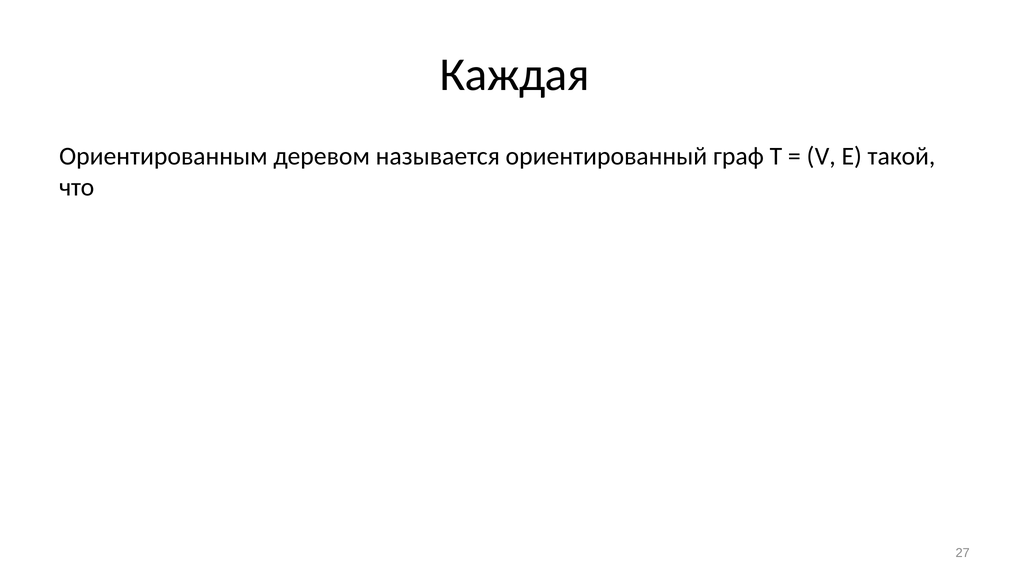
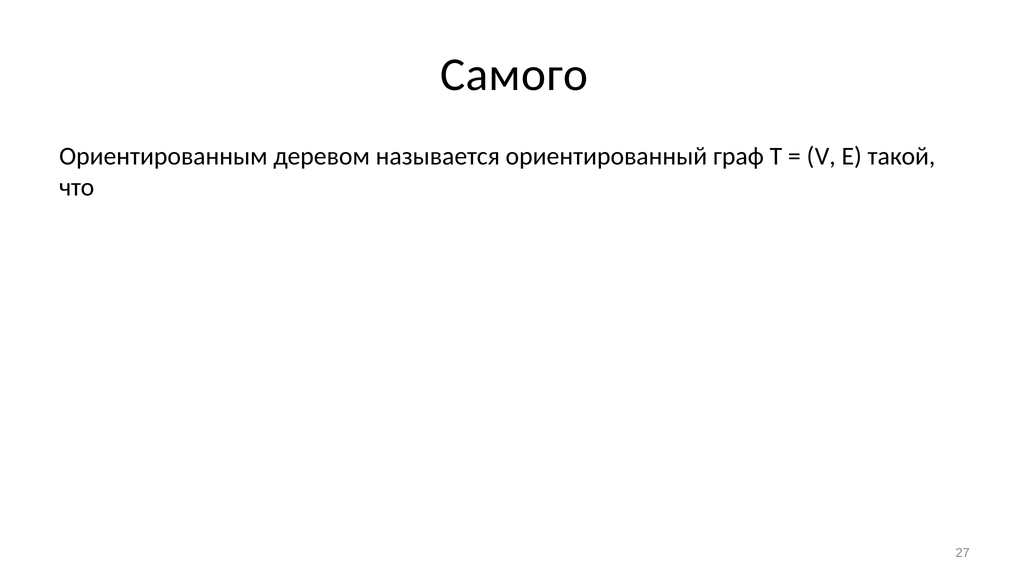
Каждая: Каждая -> Самого (514, 75)
